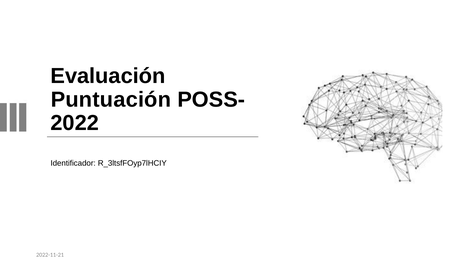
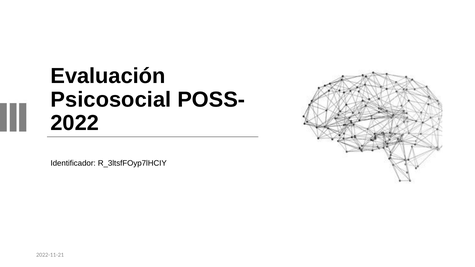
Puntuación: Puntuación -> Psicosocial (111, 100)
